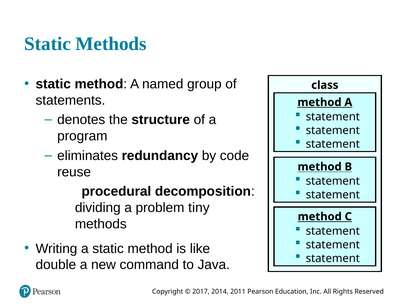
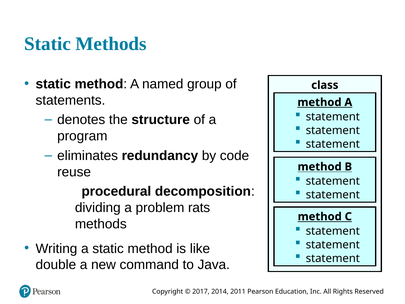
tiny: tiny -> rats (199, 208)
